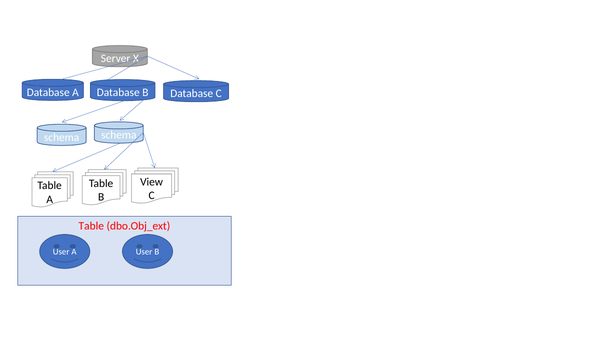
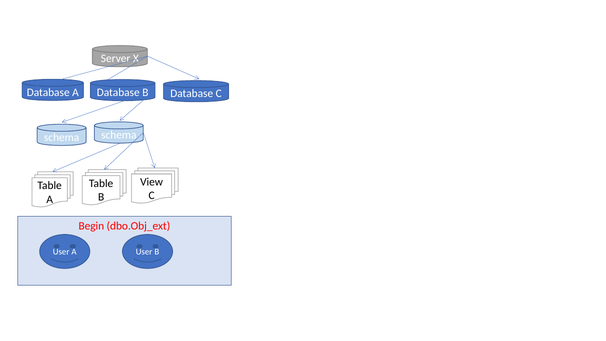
Table: Table -> Begin (91, 226)
